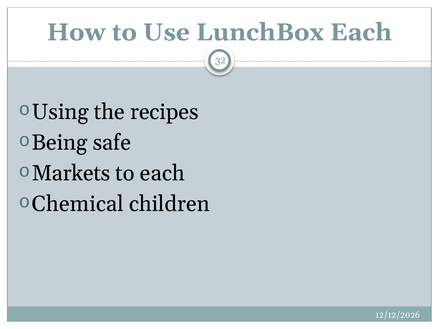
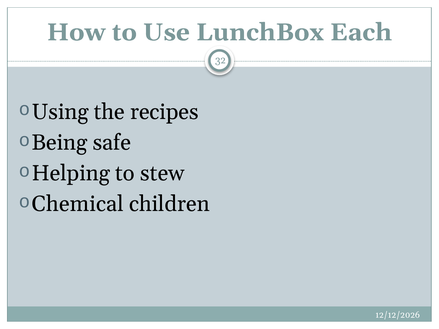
Markets: Markets -> Helping (71, 173)
to each: each -> stew (162, 173)
